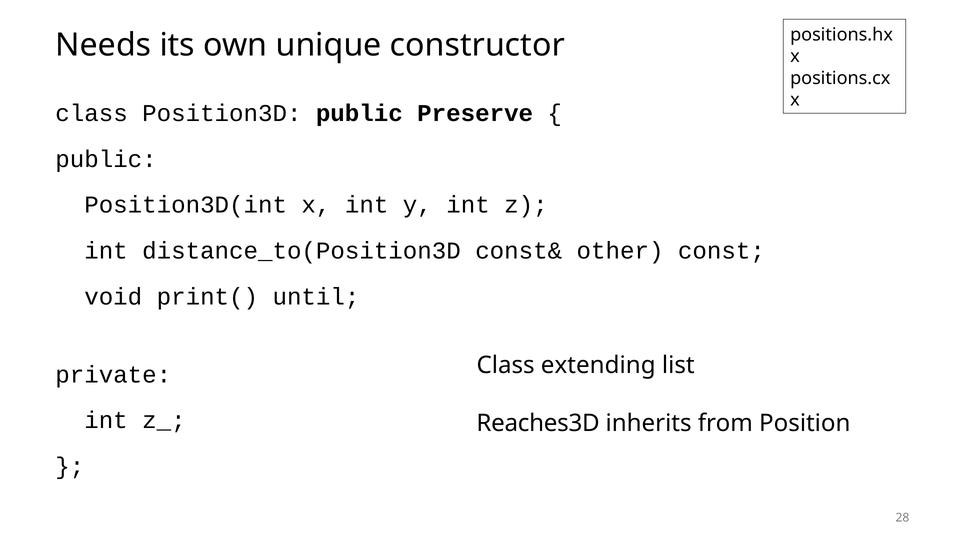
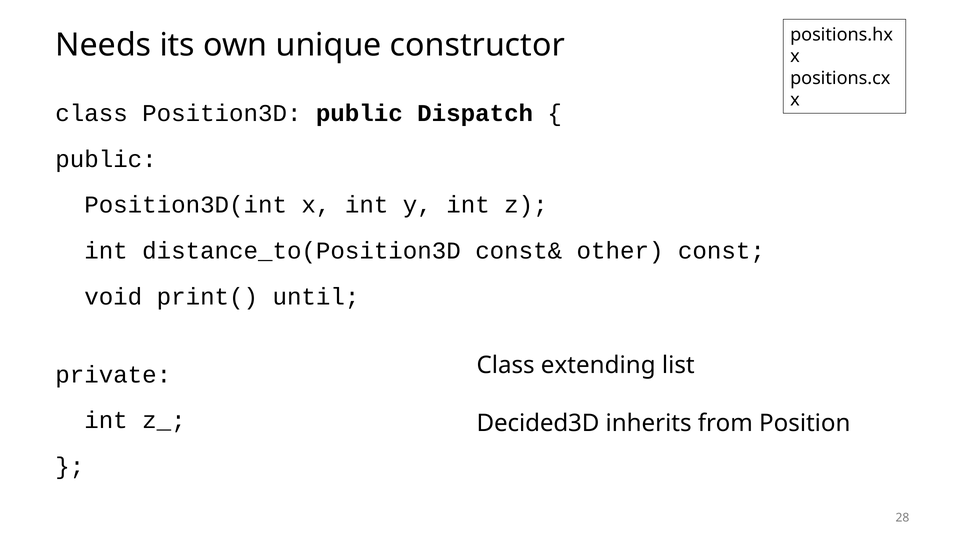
Preserve: Preserve -> Dispatch (475, 113)
Reaches3D: Reaches3D -> Decided3D (538, 423)
